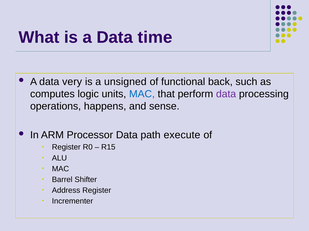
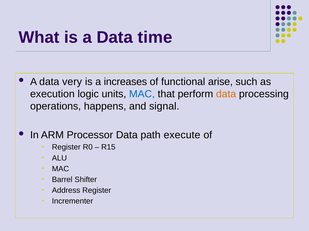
unsigned: unsigned -> increases (125, 82)
back: back -> arise (220, 82)
computes: computes -> execution (52, 94)
data colour: purple -> orange (226, 94)
sense: sense -> signal (164, 107)
